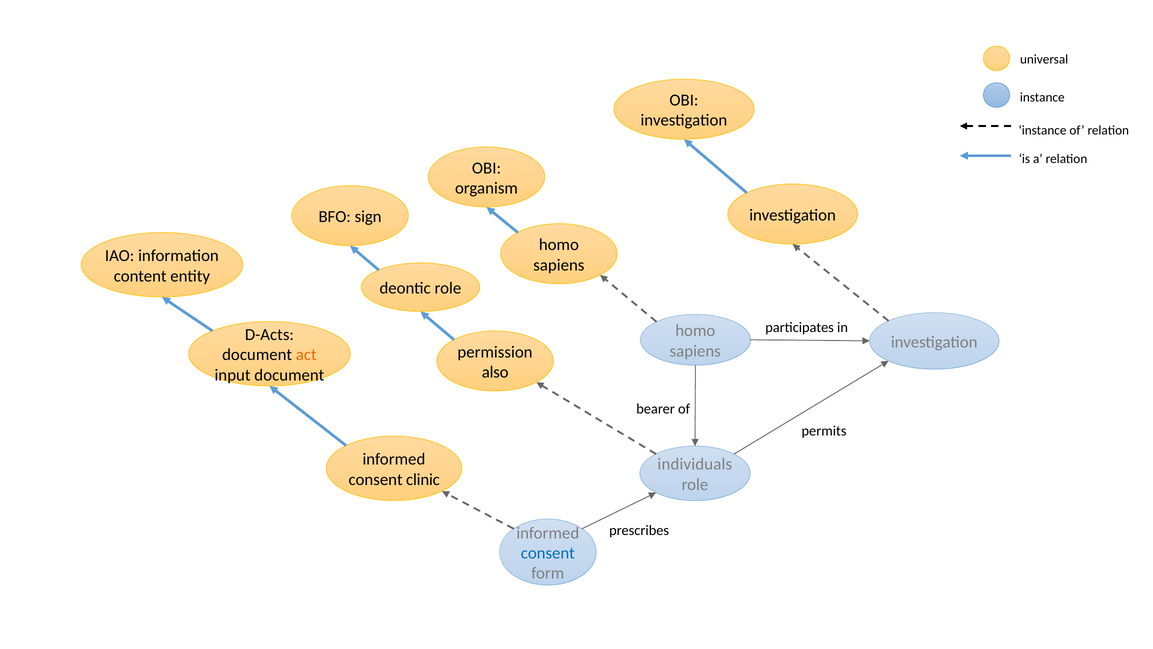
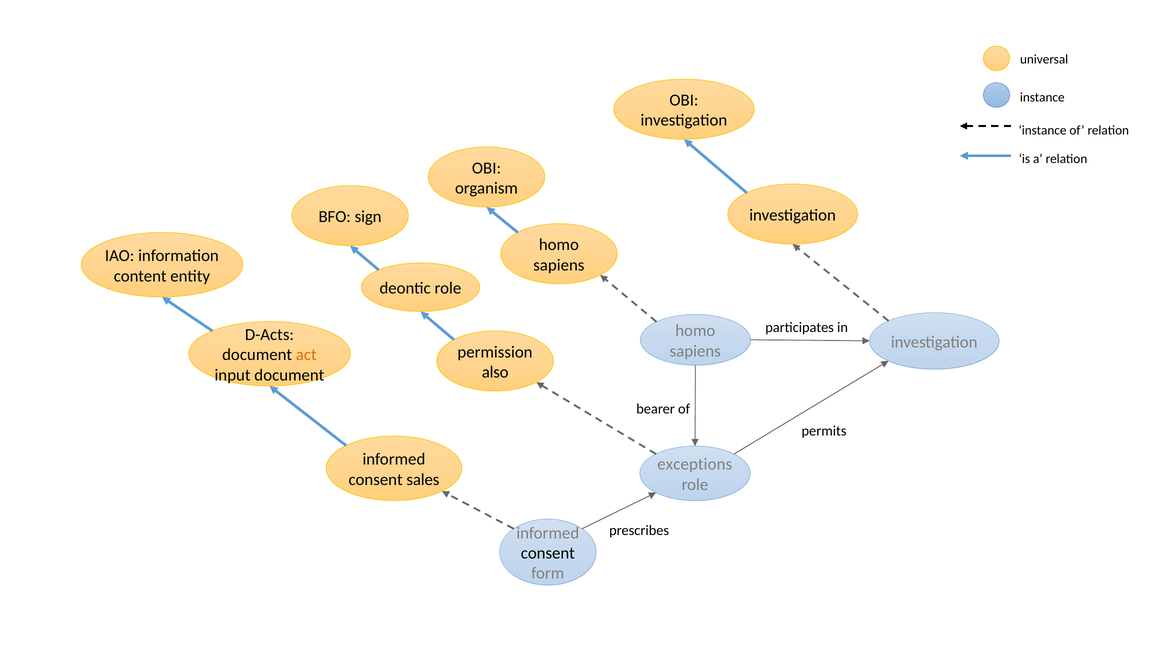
individuals: individuals -> exceptions (695, 464)
clinic: clinic -> sales (423, 479)
consent colour: blue -> black (548, 553)
